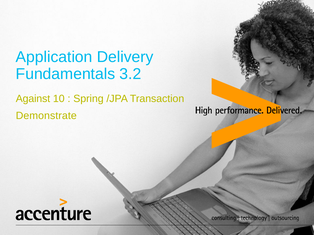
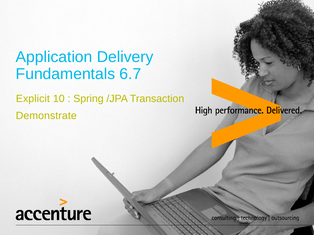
3.2: 3.2 -> 6.7 (130, 74)
Against: Against -> Explicit (33, 99)
